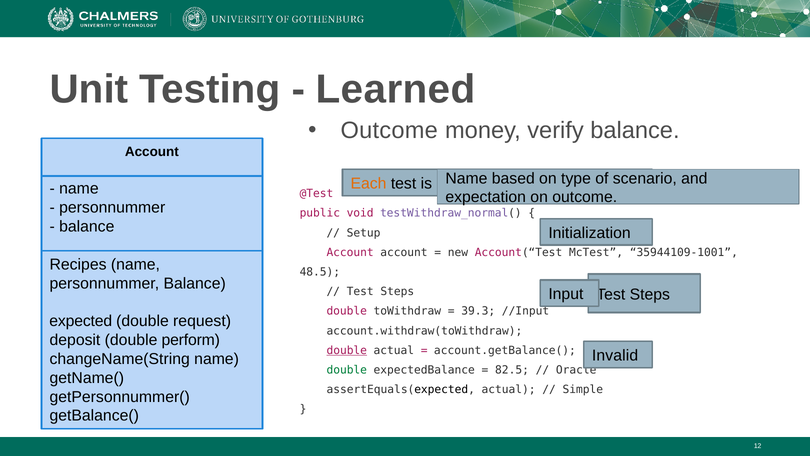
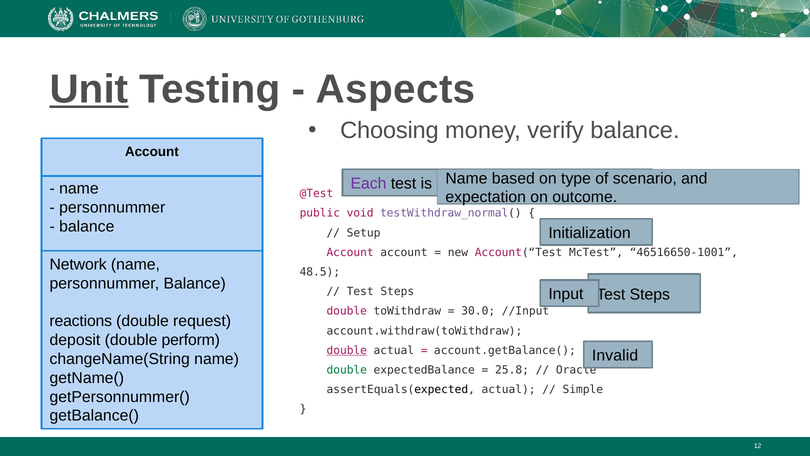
Unit underline: none -> present (89, 89)
Learned: Learned -> Aspects (396, 89)
Outcome: Outcome -> Choosing (389, 130)
Each colour: orange -> purple (369, 184)
35944109-1001: 35944109-1001 -> 46516650-1001 (684, 252)
Recipes: Recipes -> Network (78, 264)
39.3: 39.3 -> 30.0 (478, 311)
expected: expected -> reactions (81, 321)
82.5: 82.5 -> 25.8 (512, 370)
